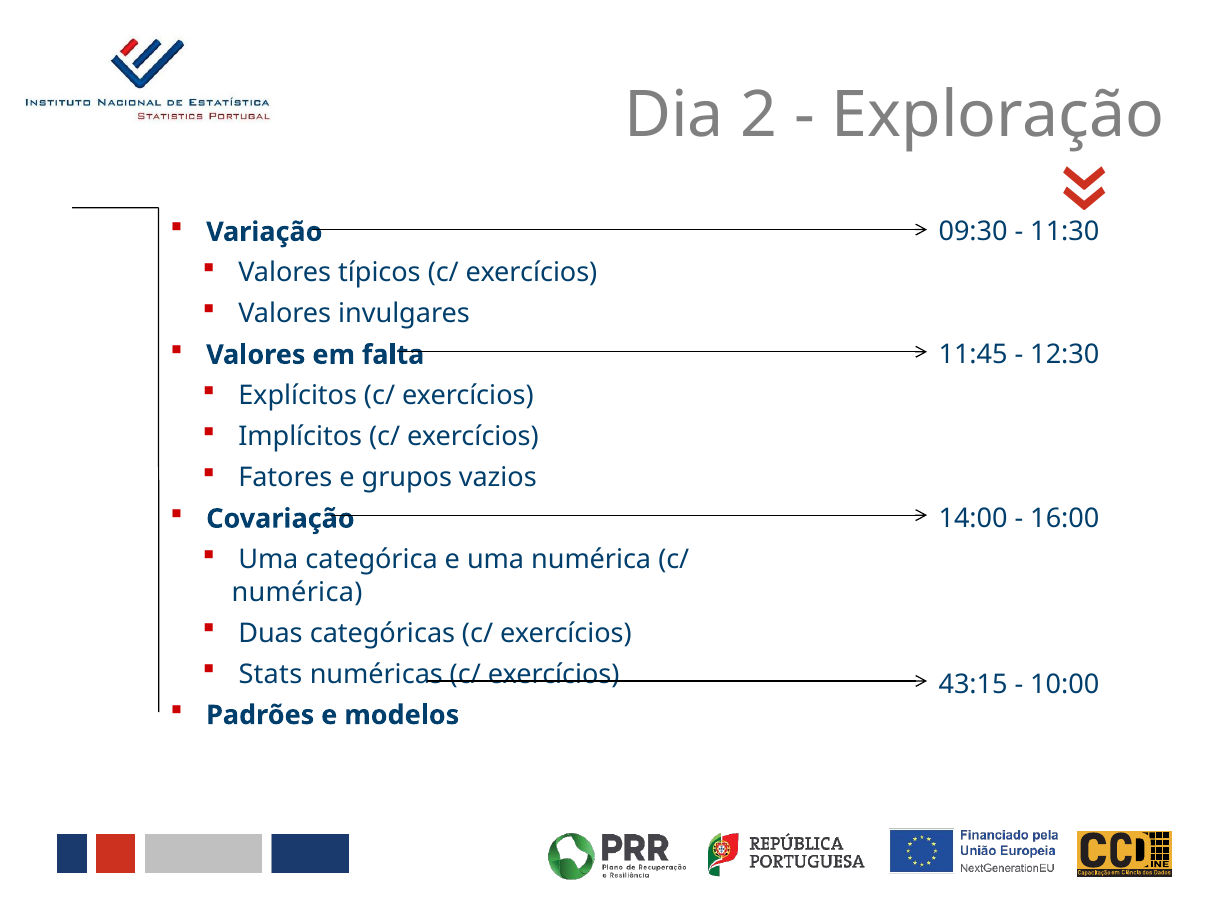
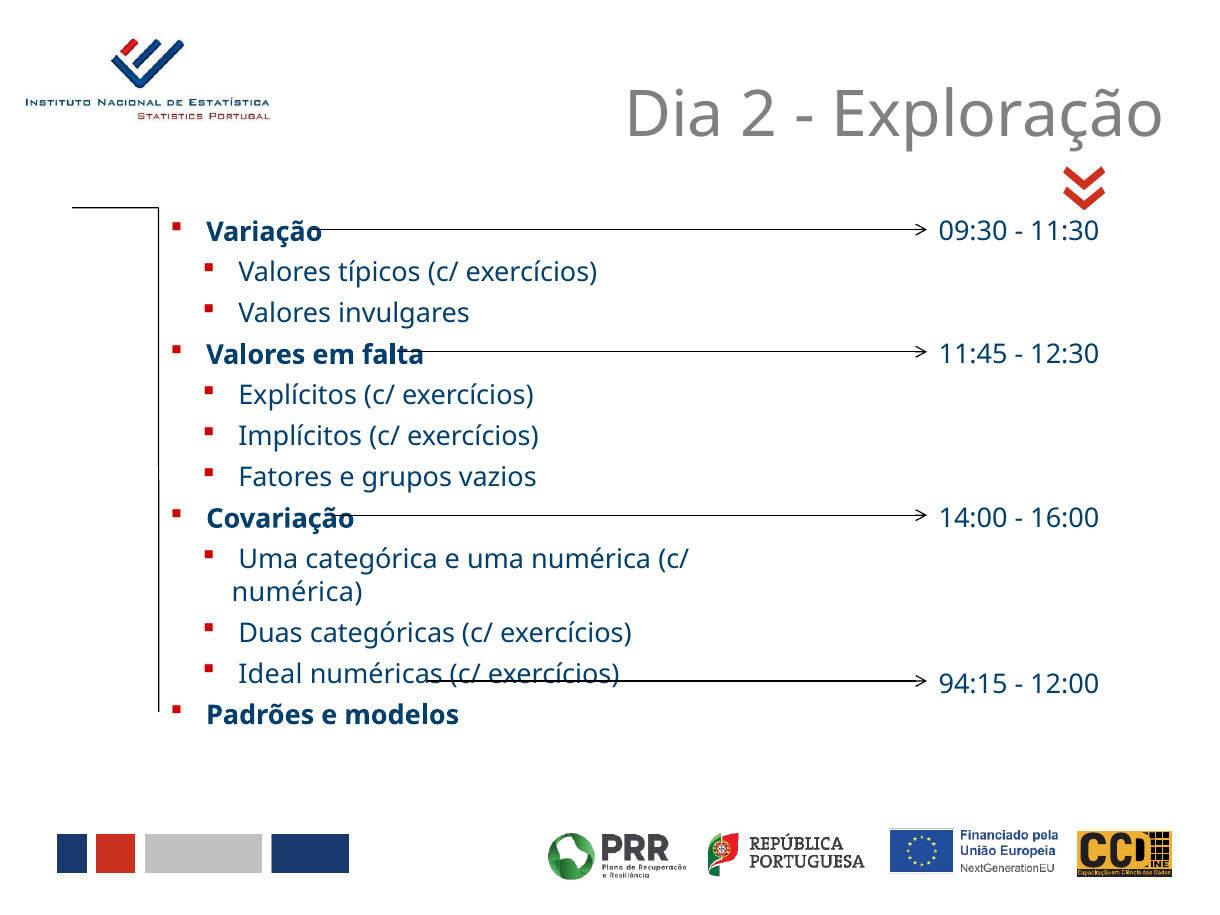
Stats: Stats -> Ideal (270, 674)
43:15: 43:15 -> 94:15 (973, 684)
10:00: 10:00 -> 12:00 (1065, 684)
